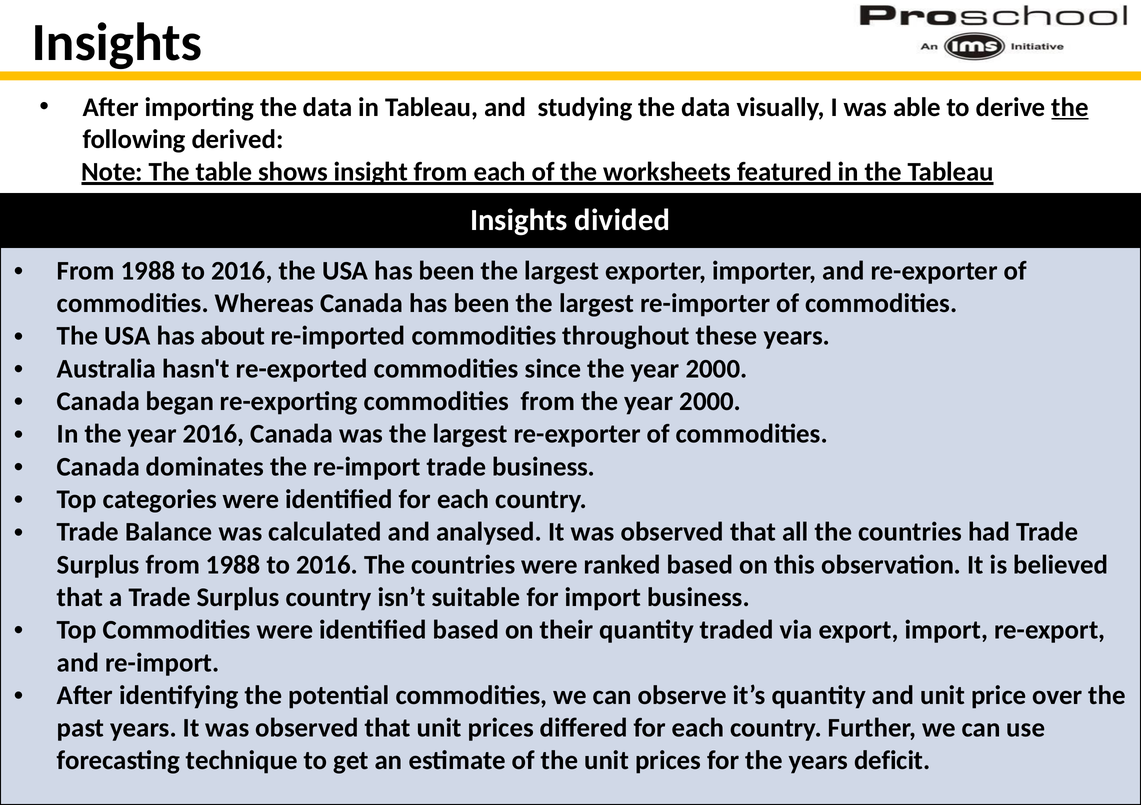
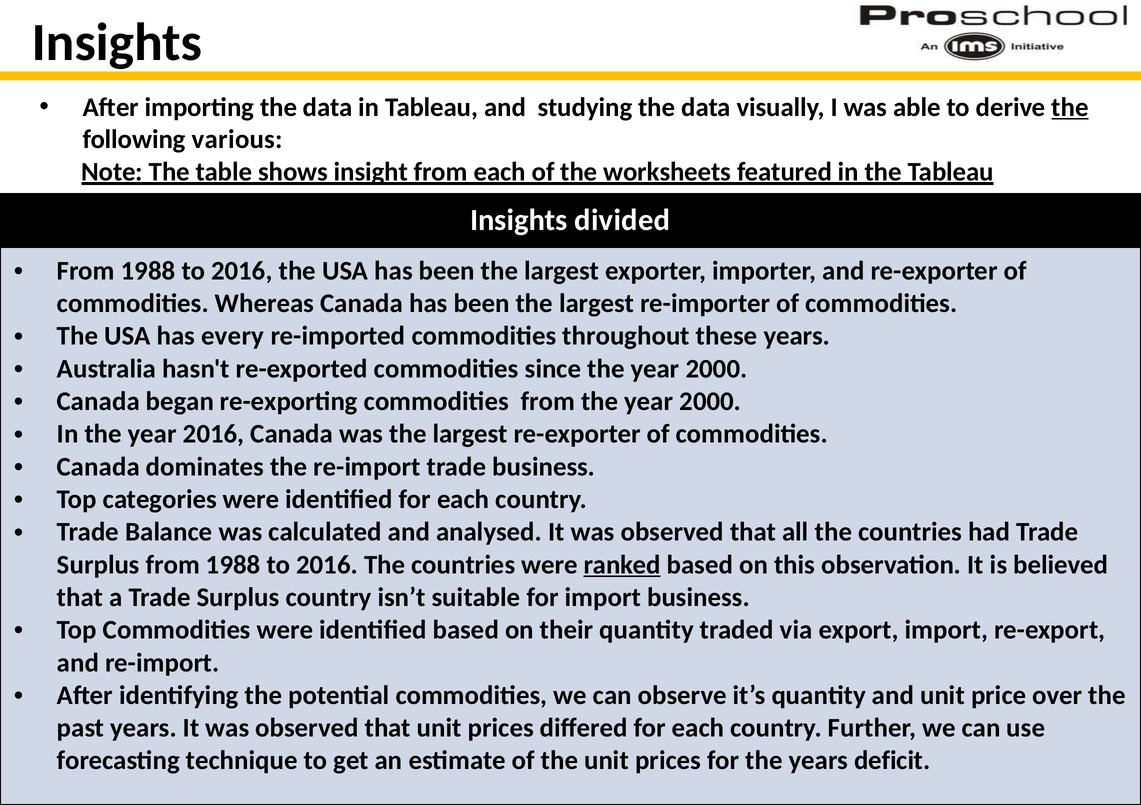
derived: derived -> various (237, 140)
about: about -> every (233, 336)
ranked underline: none -> present (622, 565)
